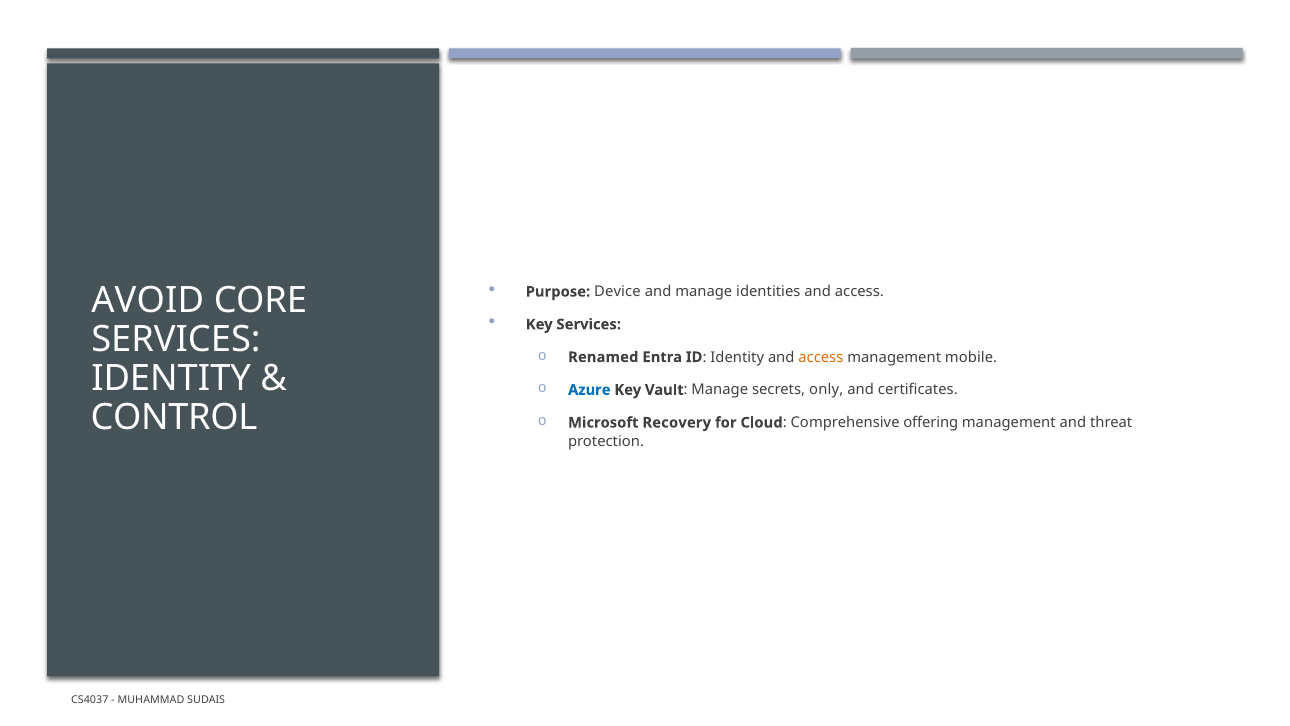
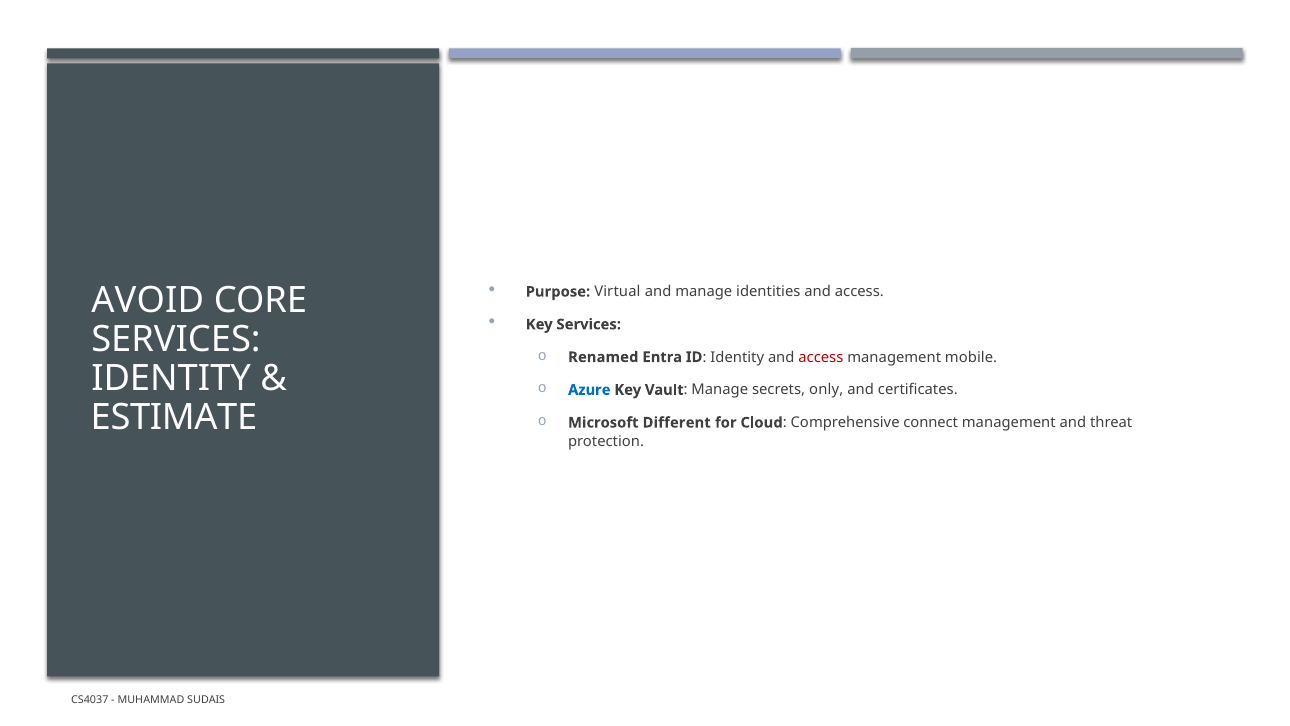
Device: Device -> Virtual (617, 292)
access colour: orange -> red (821, 357)
CONTROL: CONTROL -> ESTIMATE (174, 418)
Recovery: Recovery -> Different (677, 422)
offering: offering -> connect (931, 422)
